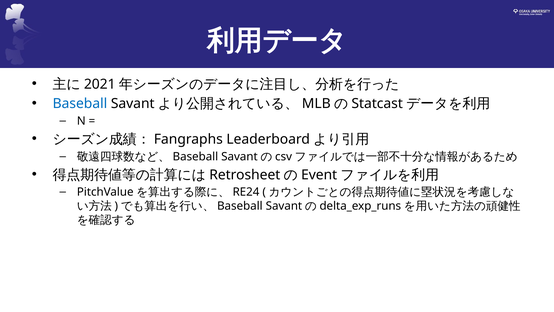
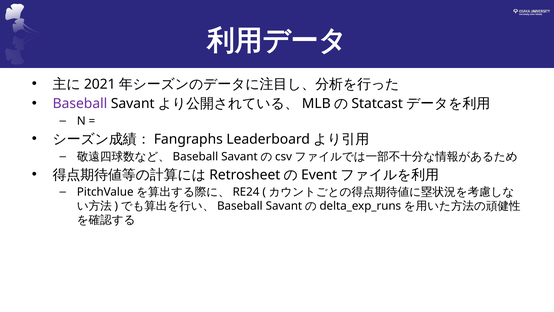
Baseball colour: blue -> purple (80, 103)
